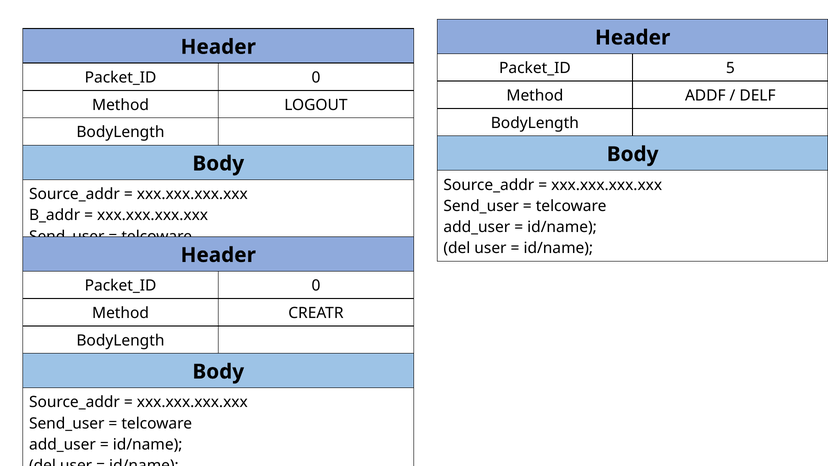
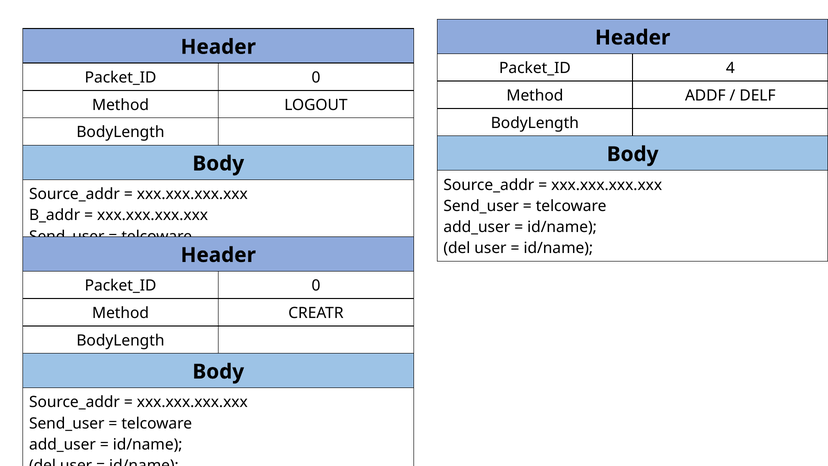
5: 5 -> 4 (730, 68)
